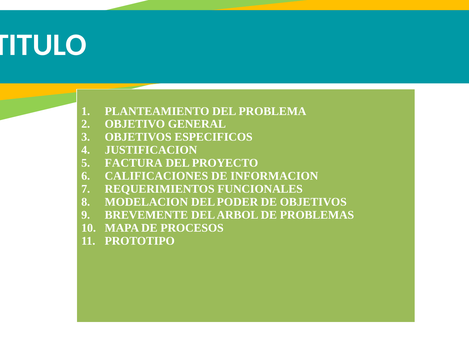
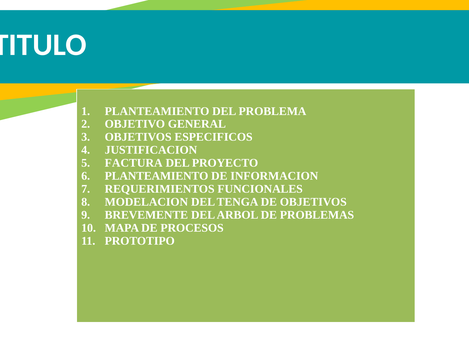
CALIFICACIONES: CALIFICACIONES -> PLANTEAMIENTO (157, 176)
PODER: PODER -> TENGA (238, 202)
